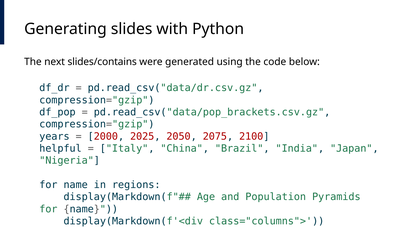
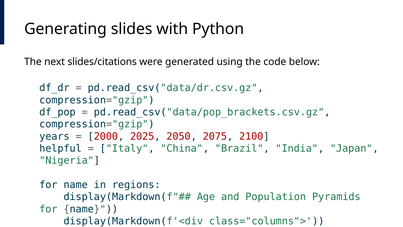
slides/contains: slides/contains -> slides/citations (102, 62)
